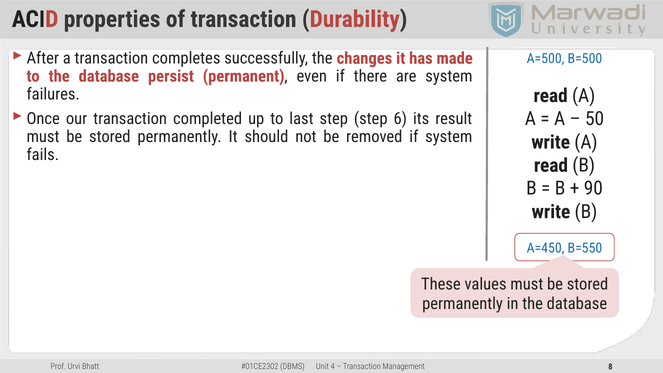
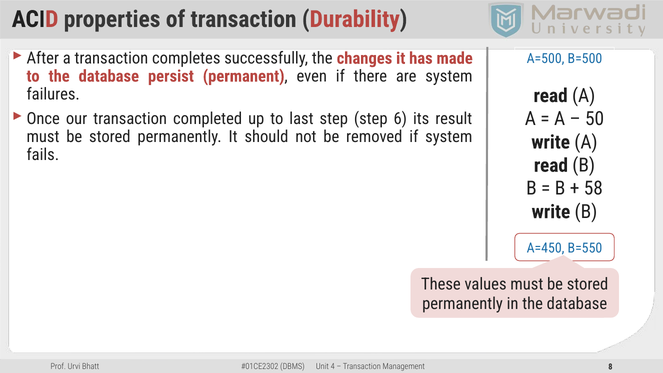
90: 90 -> 58 (593, 189)
